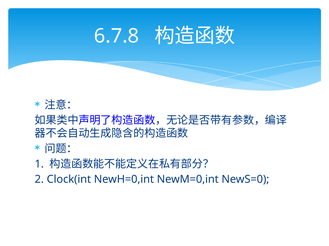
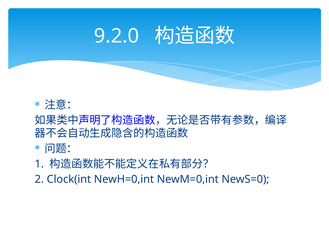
6.7.8: 6.7.8 -> 9.2.0 (117, 36)
